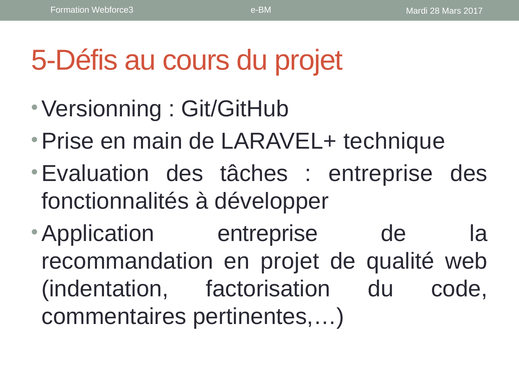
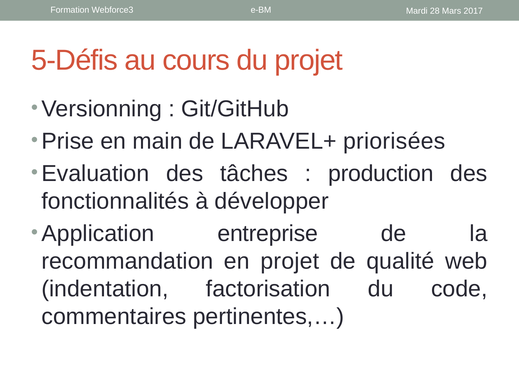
technique: technique -> priorisées (394, 141)
entreprise: entreprise -> production (381, 174)
